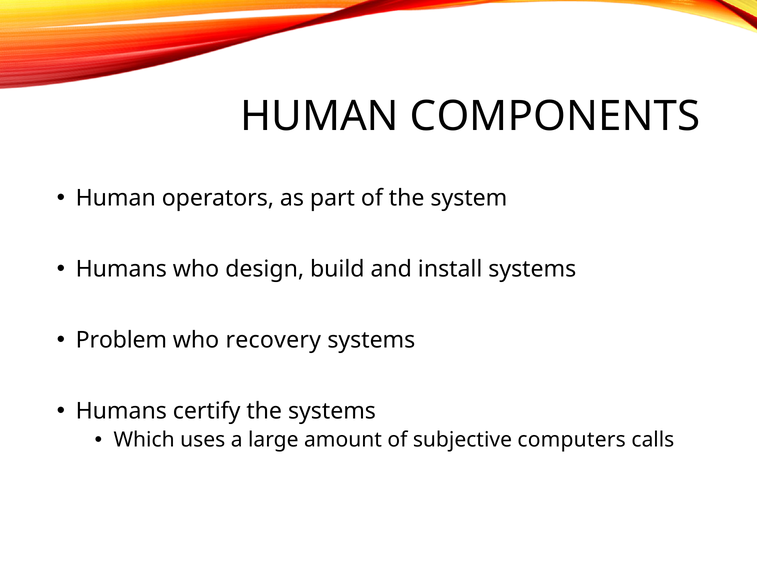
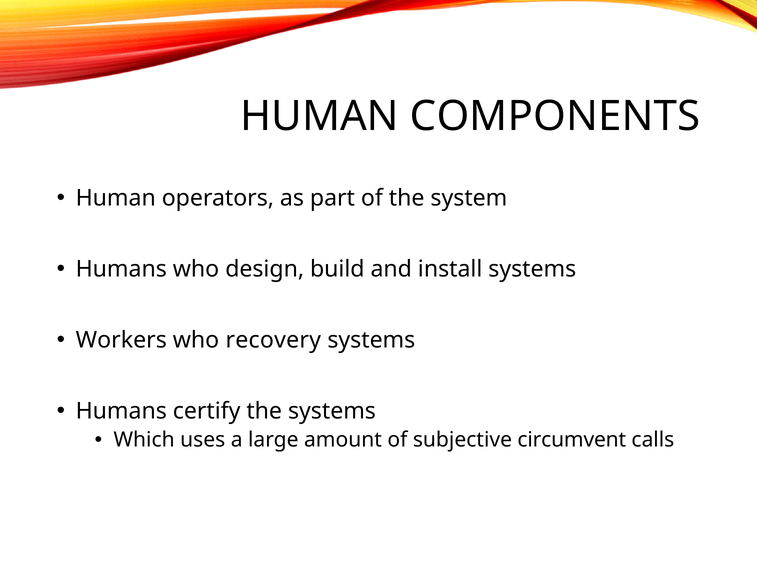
Problem: Problem -> Workers (121, 340)
computers: computers -> circumvent (572, 440)
